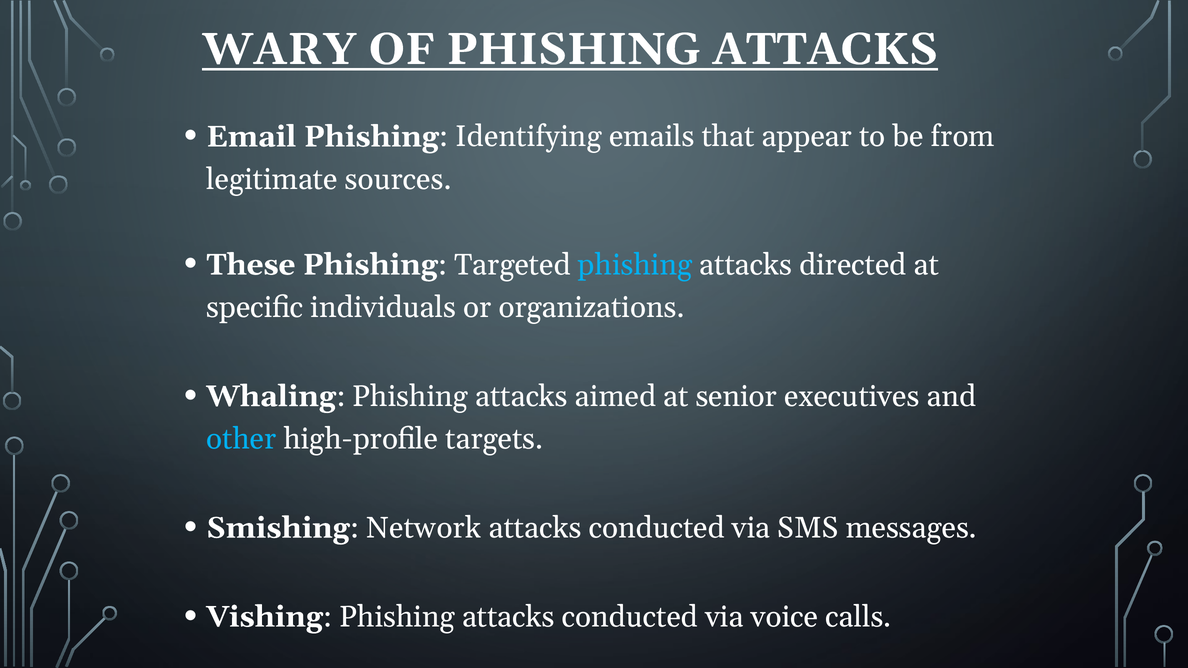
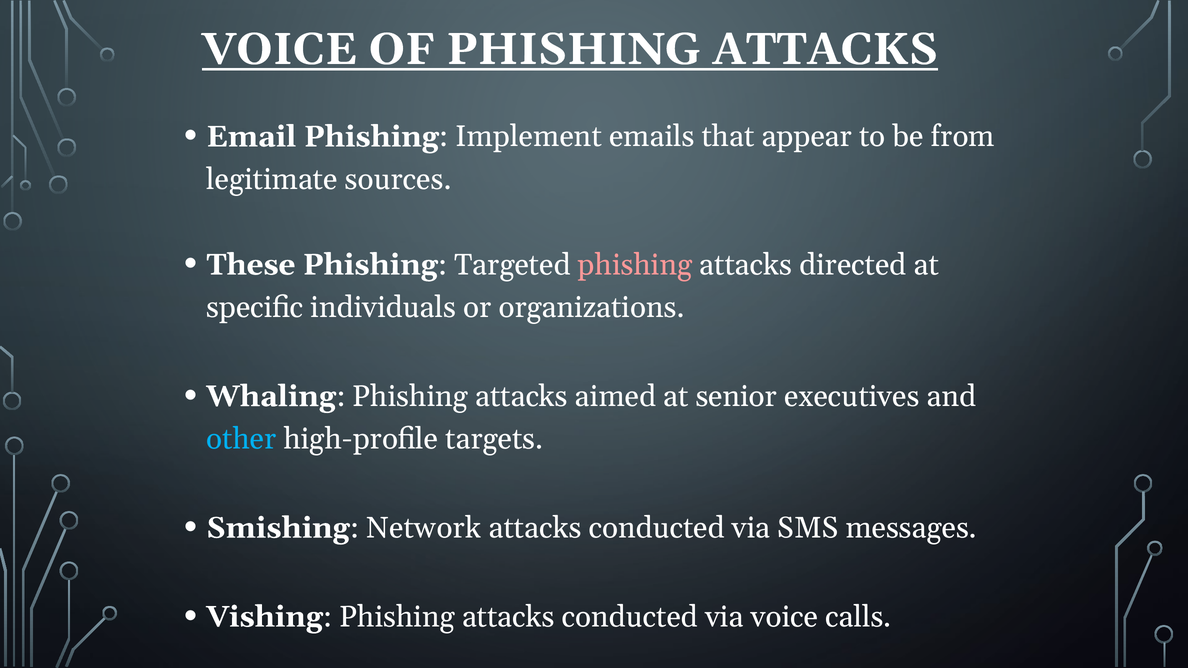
WARY: WARY -> VOICE (279, 49)
Identifying: Identifying -> Implement (529, 137)
phishing colour: light blue -> pink (635, 265)
